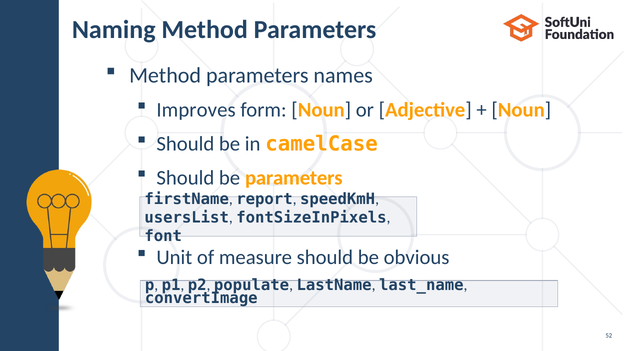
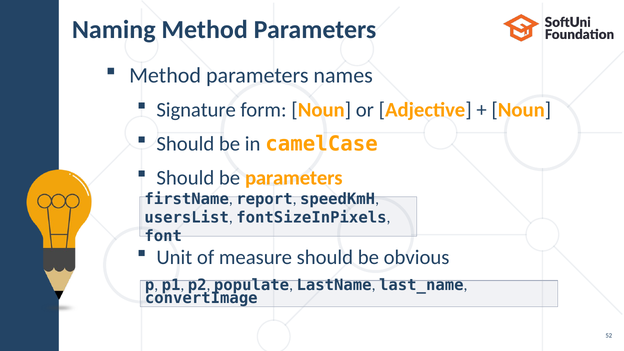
Improves: Improves -> Signature (196, 110)
